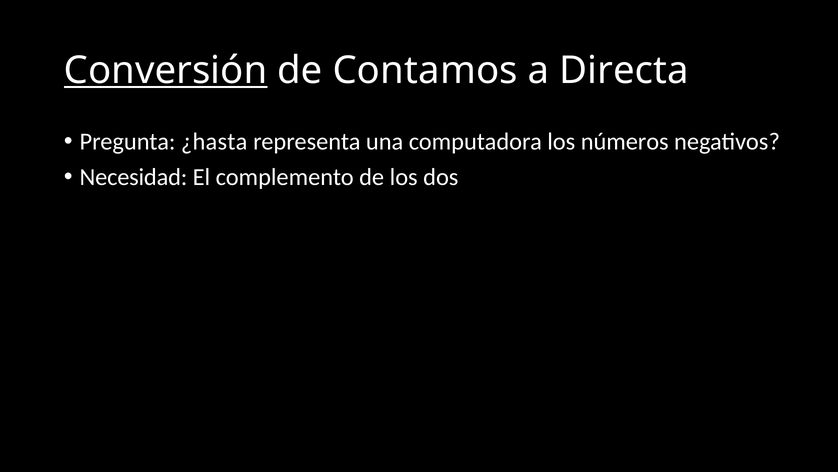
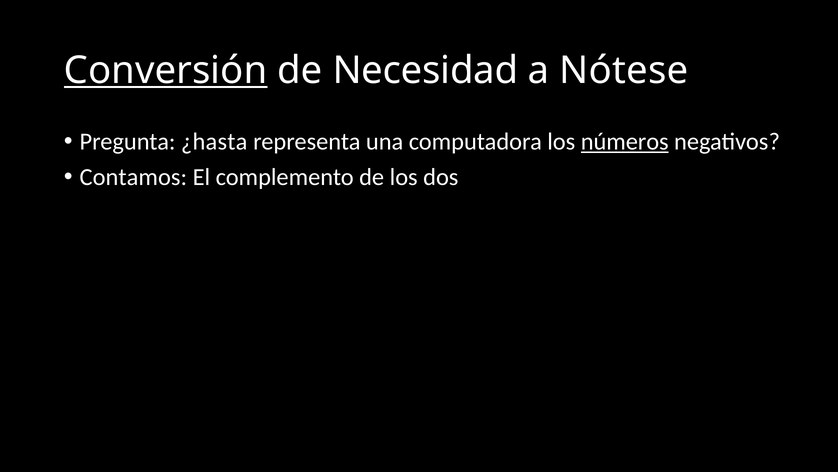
Contamos: Contamos -> Necesidad (425, 70)
Directa: Directa -> Nótese (624, 70)
números underline: none -> present (625, 142)
Necesidad: Necesidad -> Contamos (133, 177)
